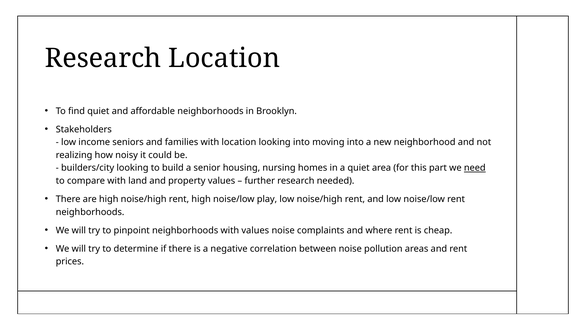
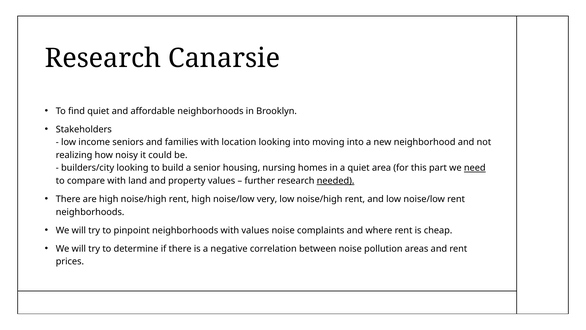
Research Location: Location -> Canarsie (224, 58)
needed underline: none -> present (336, 181)
play: play -> very (267, 199)
